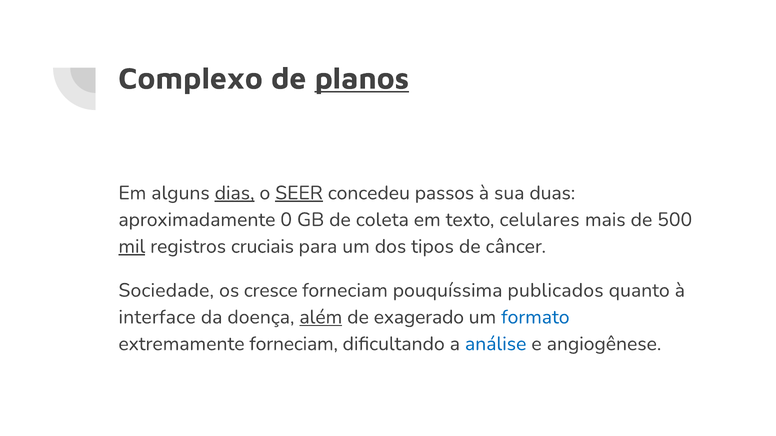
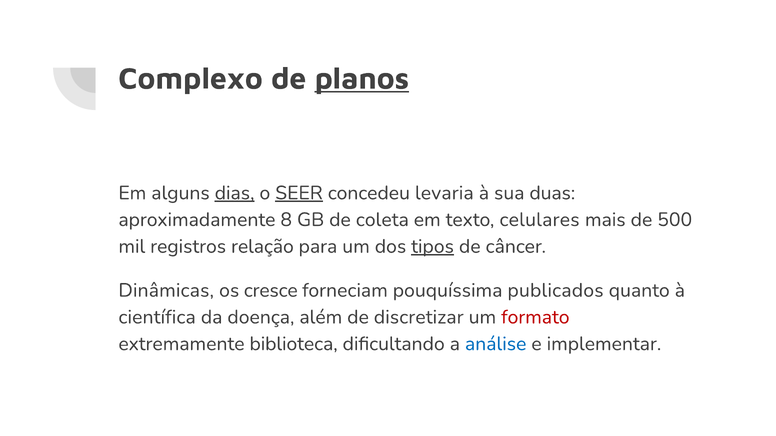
passos: passos -> levaria (444, 193)
0: 0 -> 8 (286, 220)
mil underline: present -> none (132, 247)
cruciais: cruciais -> relação (262, 247)
tipos underline: none -> present (433, 247)
Sociedade: Sociedade -> Dinâmicas (166, 291)
interface: interface -> científica (157, 317)
além underline: present -> none (321, 317)
exagerado: exagerado -> discretizar (419, 317)
formato colour: blue -> red (535, 317)
extremamente forneciam: forneciam -> biblioteca (294, 344)
angiogênese: angiogênese -> implementar (604, 344)
